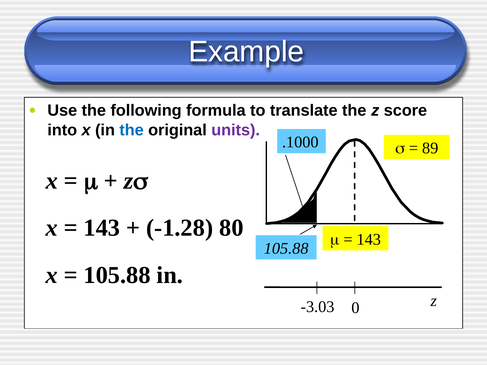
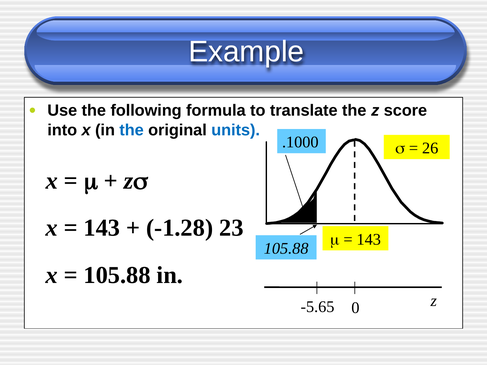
units colour: purple -> blue (236, 130)
89: 89 -> 26 (430, 148)
80: 80 -> 23 (231, 228)
-3.03: -3.03 -> -5.65 (318, 307)
